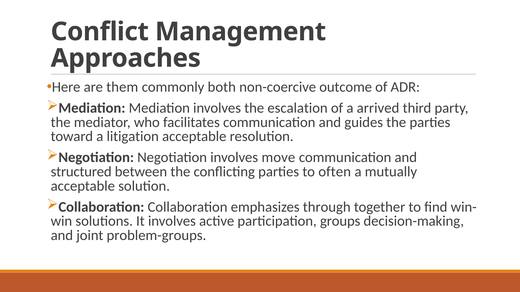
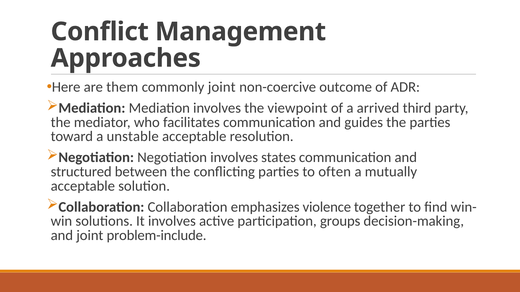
commonly both: both -> joint (222, 87)
escalation: escalation -> viewpoint (297, 108)
litigation: litigation -> unstable (133, 137)
move: move -> states (279, 158)
through: through -> violence (327, 207)
problem-groups: problem-groups -> problem-include (157, 236)
